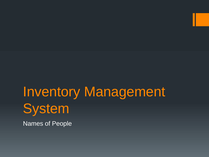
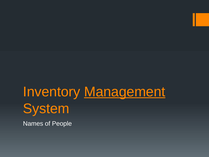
Management underline: none -> present (125, 92)
